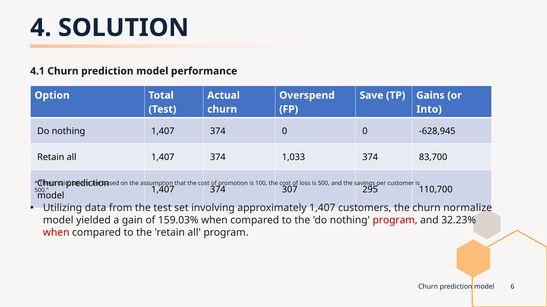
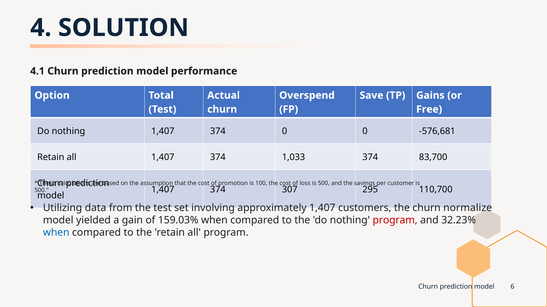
Into: Into -> Free (429, 110)
-628,945: -628,945 -> -576,681 (437, 132)
when colour: red -> blue (56, 233)
